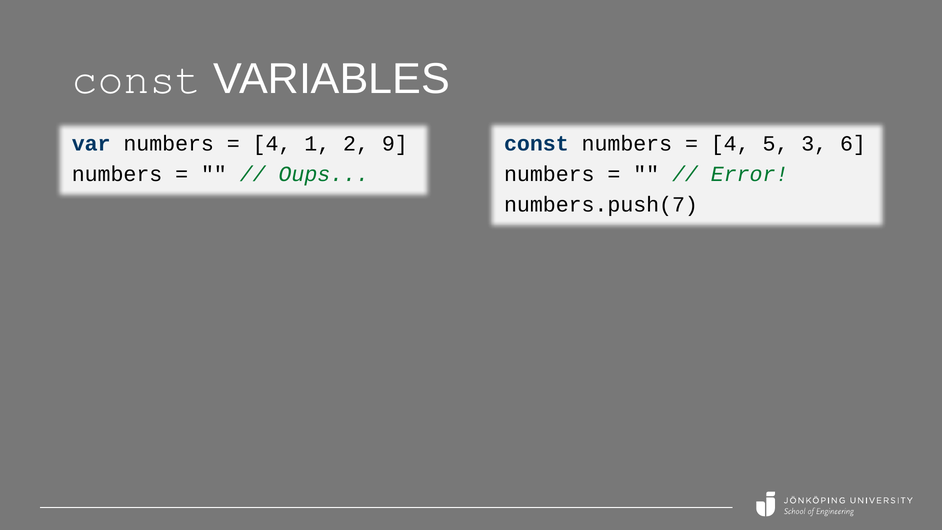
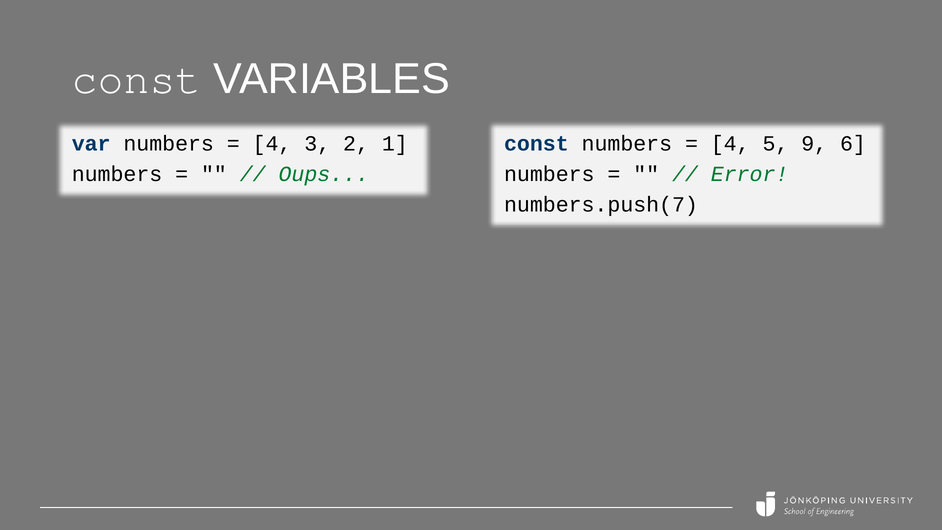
1: 1 -> 3 (317, 144)
9: 9 -> 1 (395, 144)
3: 3 -> 9 (814, 144)
